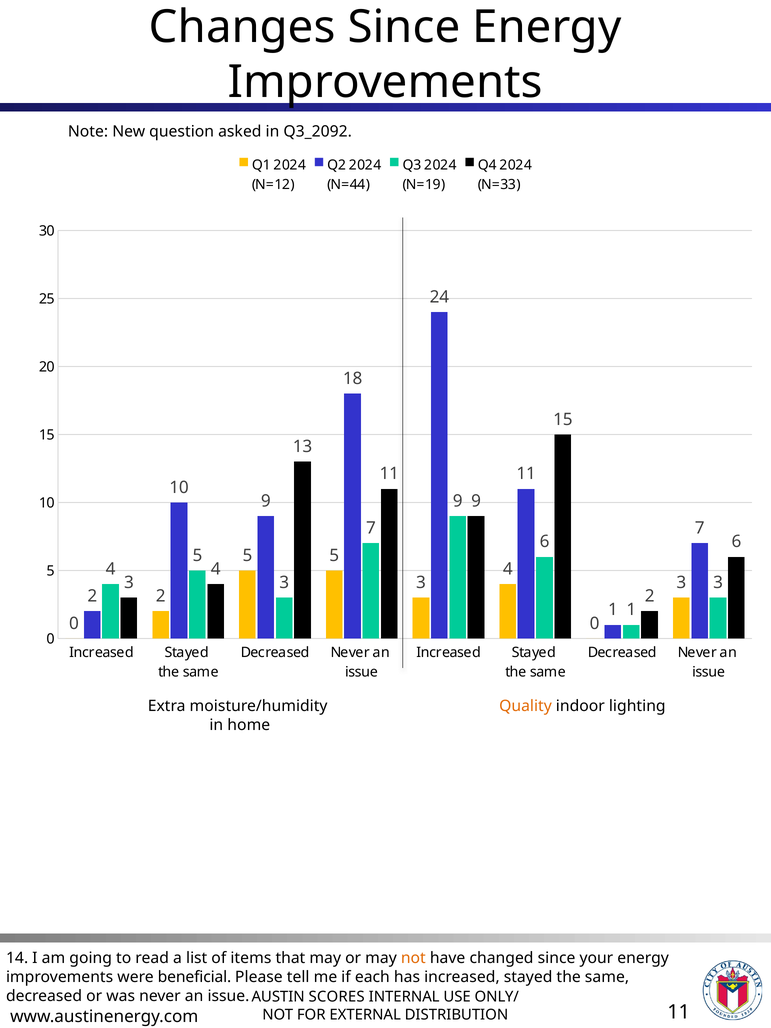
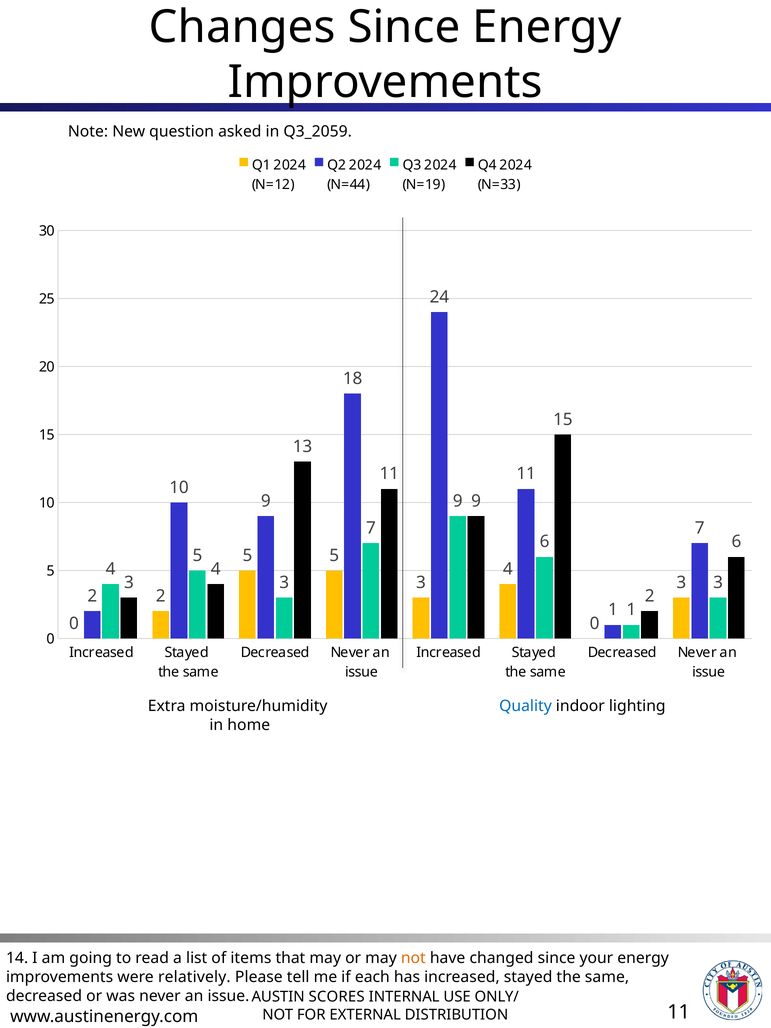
Q3_2092: Q3_2092 -> Q3_2059 (318, 132)
Quality colour: orange -> blue (525, 706)
beneficial: beneficial -> relatively (194, 977)
